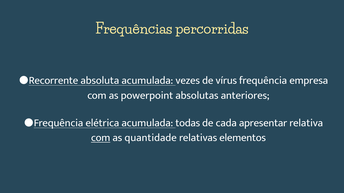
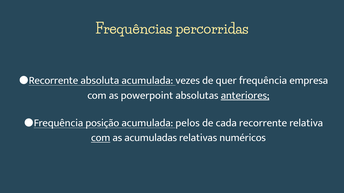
vírus: vírus -> quer (226, 81)
anteriores underline: none -> present (245, 95)
elétrica: elétrica -> posição (102, 123)
todas: todas -> pelos (188, 123)
cada apresentar: apresentar -> recorrente (263, 123)
quantidade: quantidade -> acumuladas (151, 138)
elementos: elementos -> numéricos (243, 138)
